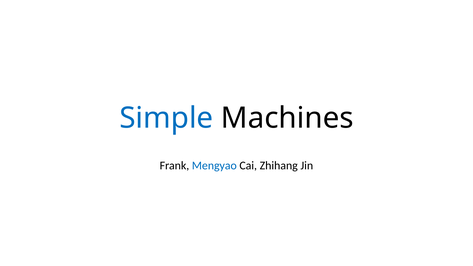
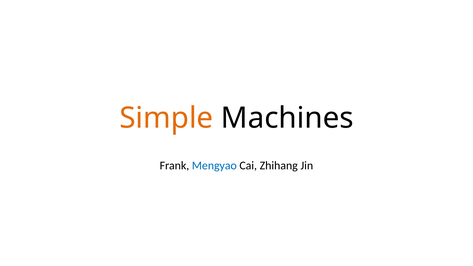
Simple colour: blue -> orange (166, 118)
